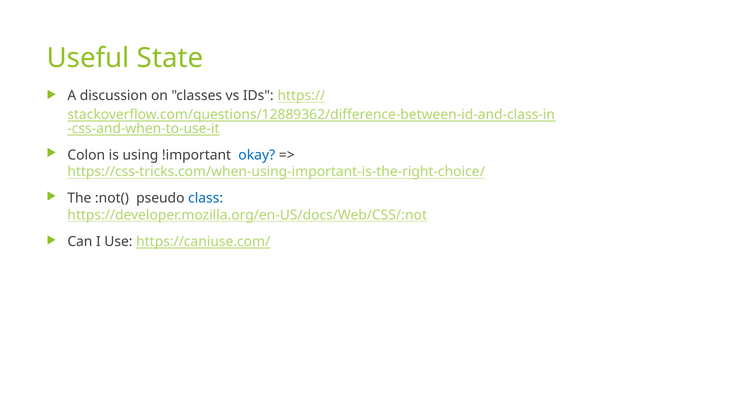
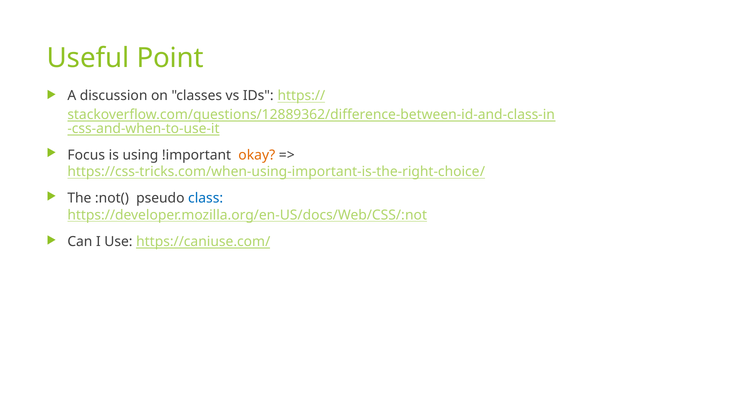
State: State -> Point (170, 58)
Colon: Colon -> Focus (86, 155)
okay colour: blue -> orange (257, 155)
